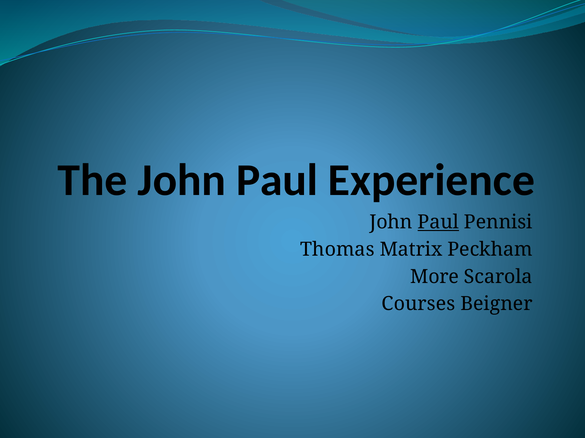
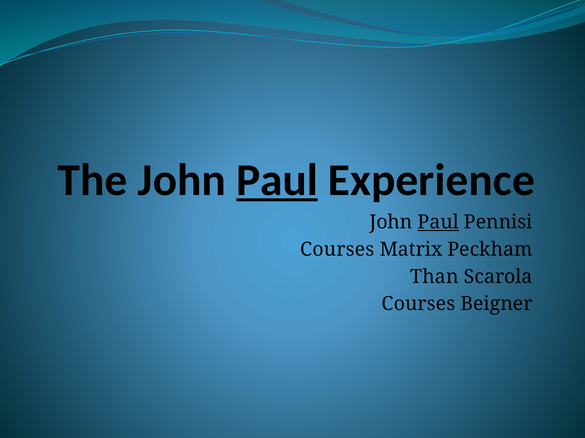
Paul underline: none -> present (277, 181)
Thomas: Thomas -> Courses (337, 250)
More: More -> Than (434, 277)
